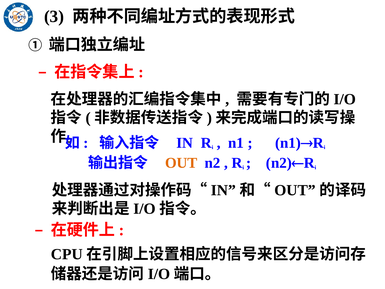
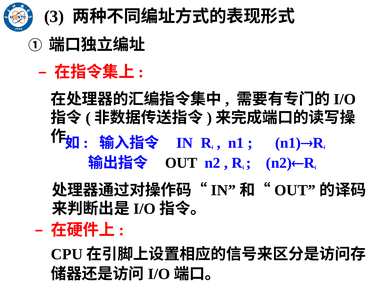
OUT colour: orange -> black (181, 163)
